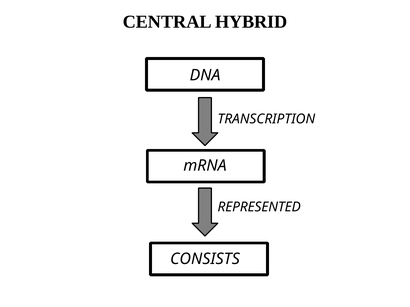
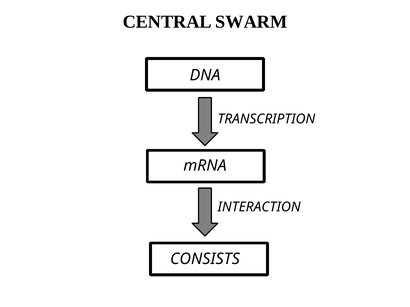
HYBRID: HYBRID -> SWARM (251, 22)
REPRESENTED: REPRESENTED -> INTERACTION (259, 207)
